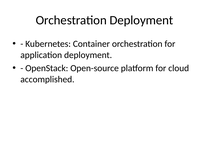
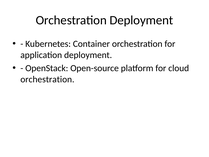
accomplished: accomplished -> orchestration (47, 79)
